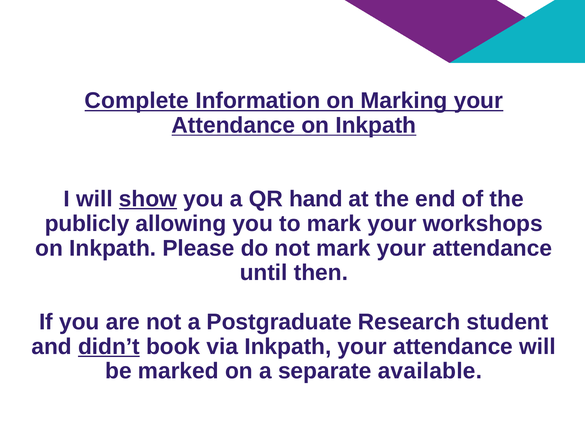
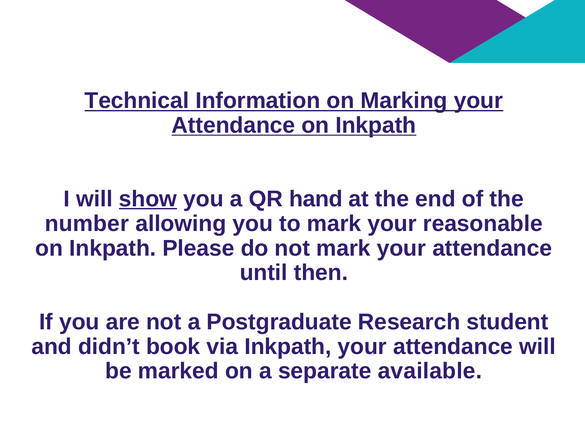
Complete: Complete -> Technical (137, 101)
publicly: publicly -> number (87, 223)
workshops: workshops -> reasonable (483, 223)
didn’t underline: present -> none (109, 346)
